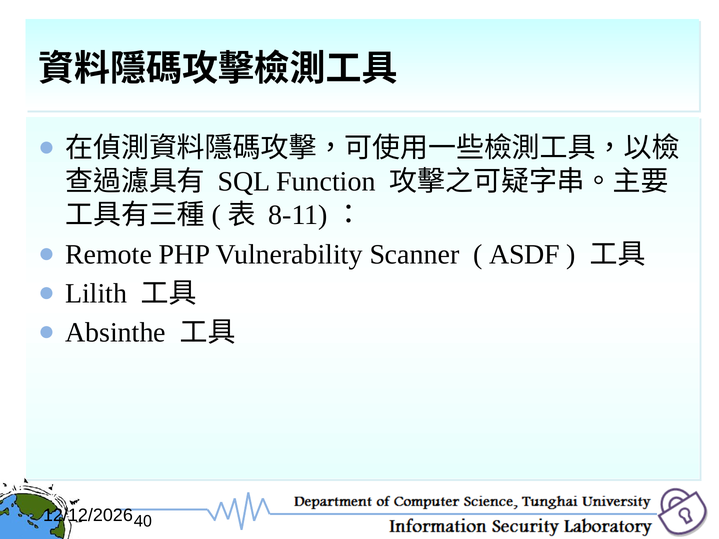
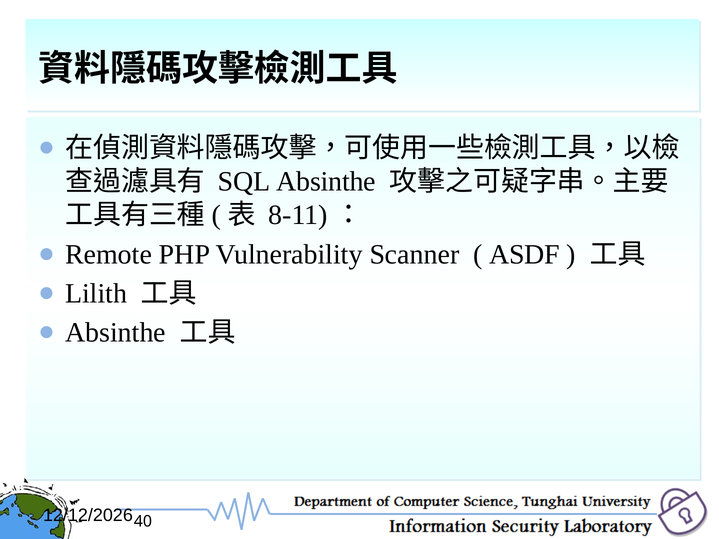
SQL Function: Function -> Absinthe (326, 182)
